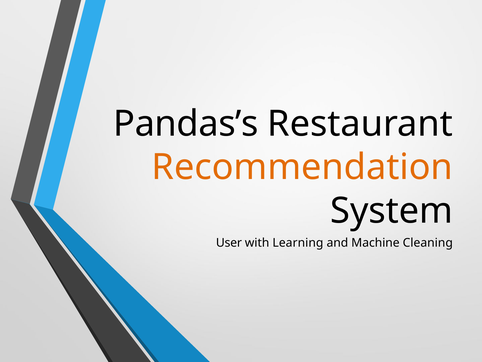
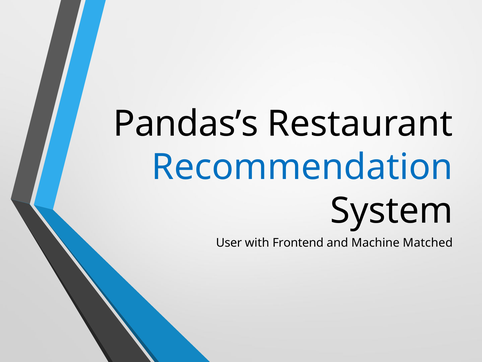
Recommendation colour: orange -> blue (302, 167)
Learning: Learning -> Frontend (298, 243)
Cleaning: Cleaning -> Matched (428, 243)
